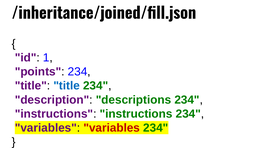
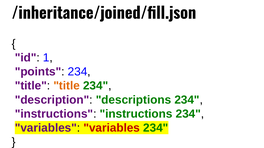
title colour: blue -> orange (67, 86)
